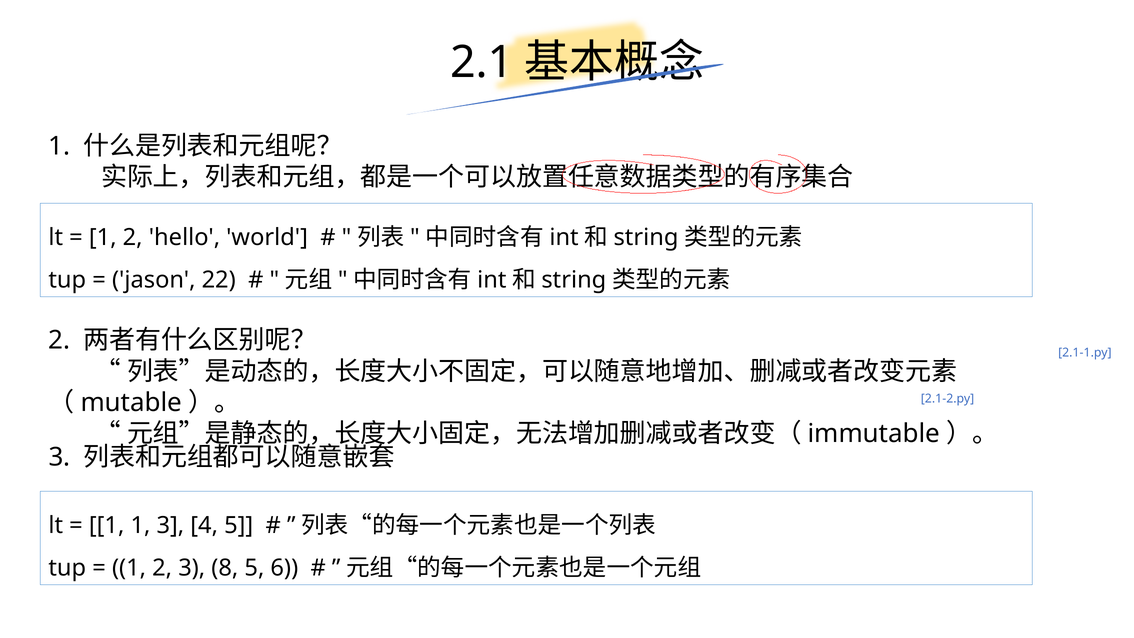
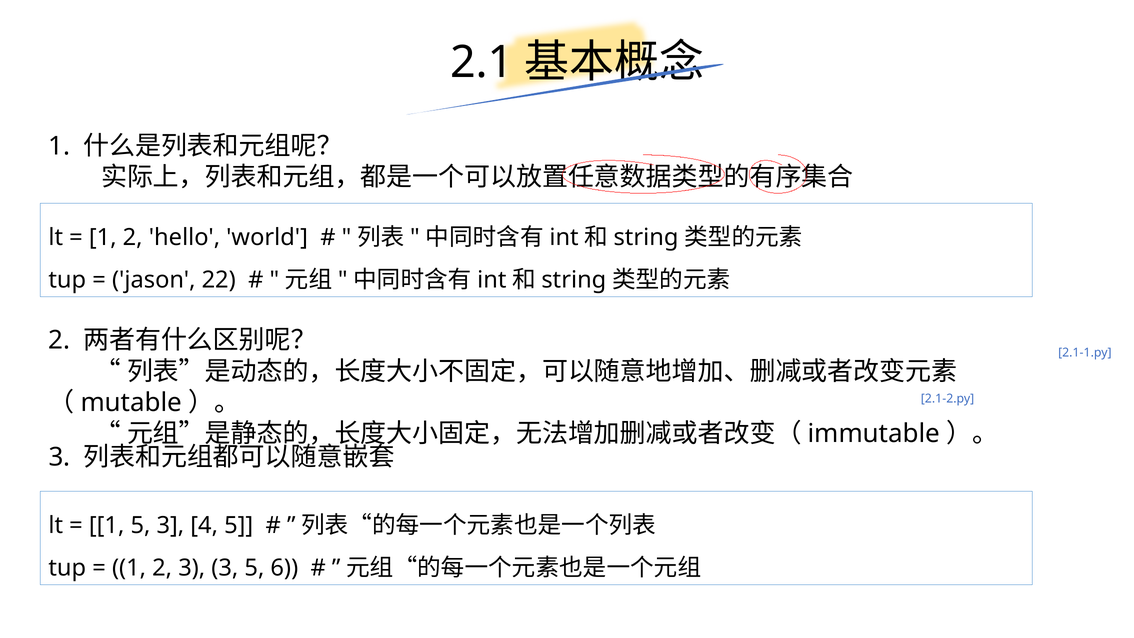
1 1: 1 -> 5 (140, 525)
3 8: 8 -> 3 (225, 568)
